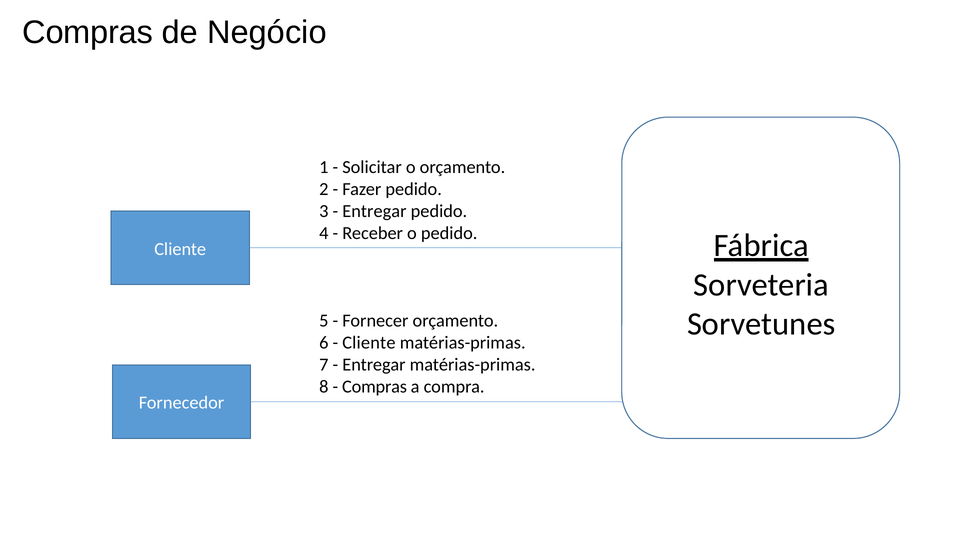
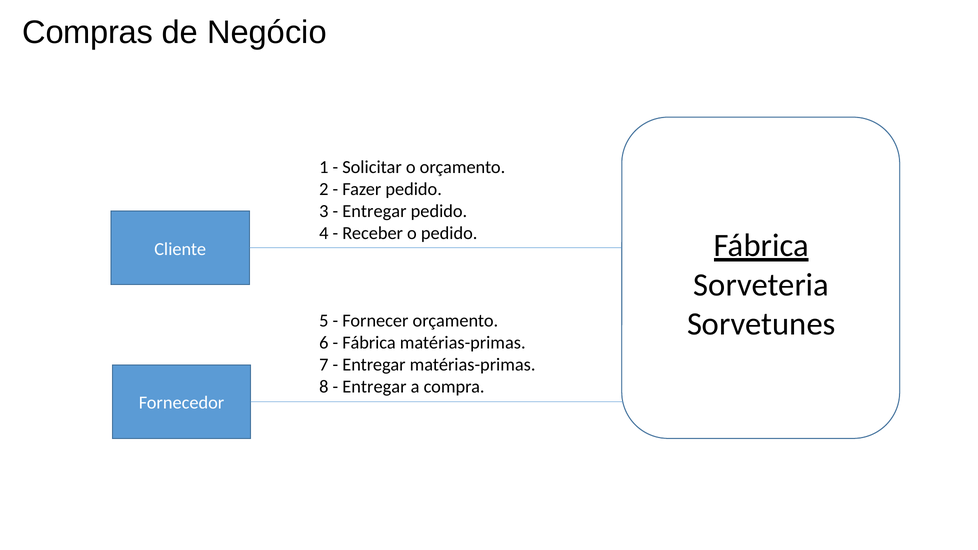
Cliente: Cliente -> Fábrica (369, 343)
Compras: Compras -> Entregar (374, 387)
